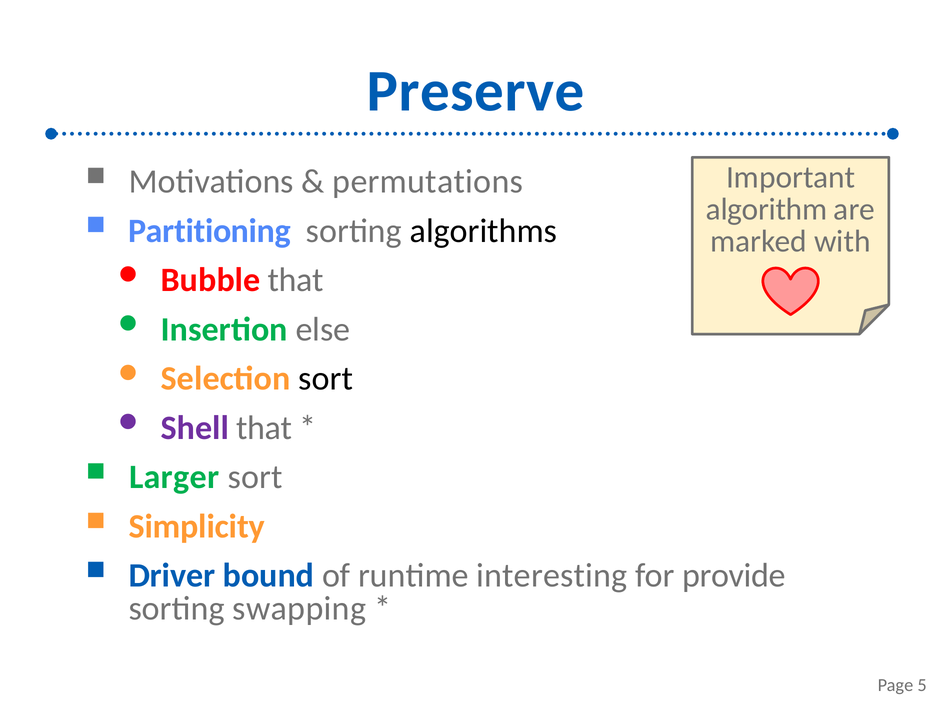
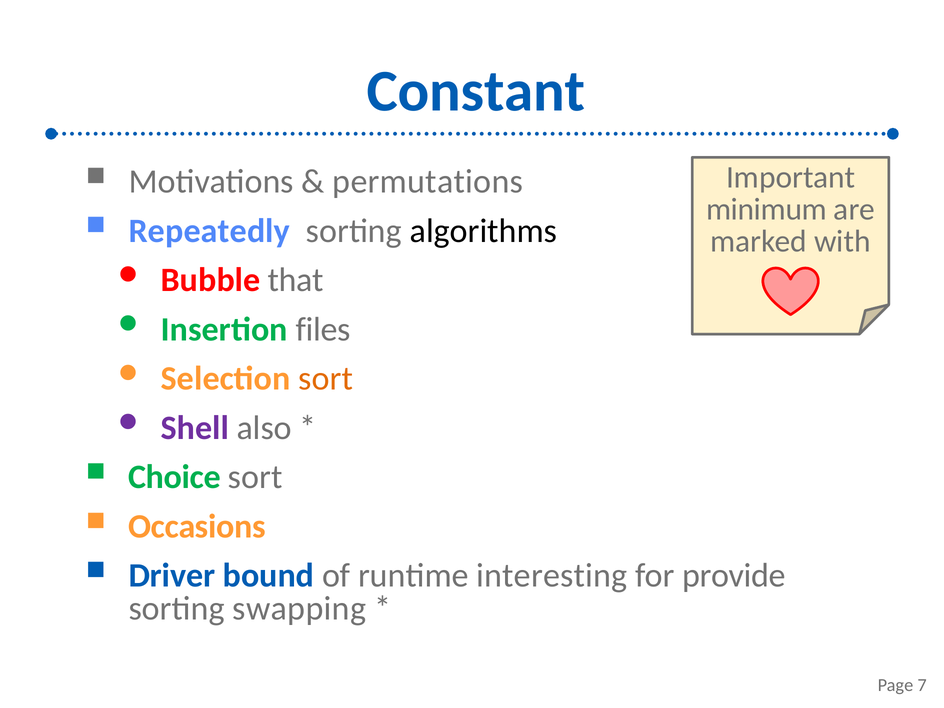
Preserve: Preserve -> Constant (476, 91)
algorithm: algorithm -> minimum (767, 209)
Partitioning: Partitioning -> Repeatedly (209, 231)
else: else -> files (323, 329)
sort colour: black -> orange (326, 379)
Shell that: that -> also (264, 428)
Larger: Larger -> Choice (175, 477)
Simplicity: Simplicity -> Occasions (197, 526)
5: 5 -> 7 (922, 685)
